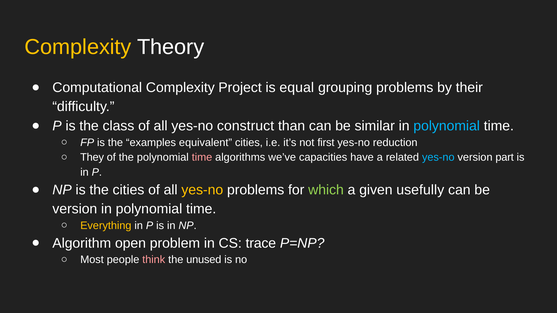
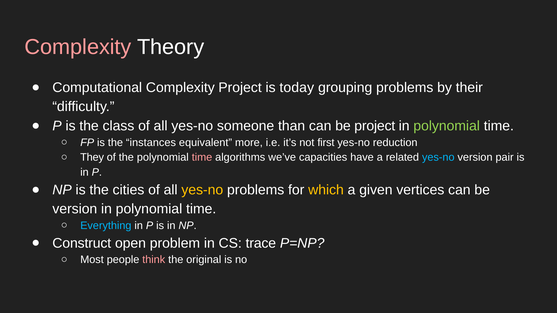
Complexity colour: yellow -> pink (78, 47)
equal: equal -> today (297, 88)
construct: construct -> someone (246, 126)
be similar: similar -> project (375, 126)
polynomial colour: light blue -> light green (447, 126)
examples: examples -> instances (151, 143)
equivalent cities: cities -> more (249, 143)
part: part -> pair (505, 158)
which colour: light green -> yellow (326, 190)
usefully: usefully -> vertices (420, 190)
Everything colour: yellow -> light blue (106, 226)
Algorithm: Algorithm -> Construct (82, 243)
unused: unused -> original (204, 260)
